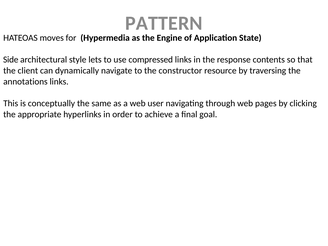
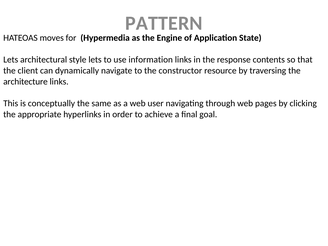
Side: Side -> Lets (11, 60)
compressed: compressed -> information (151, 60)
annotations: annotations -> architecture (25, 82)
